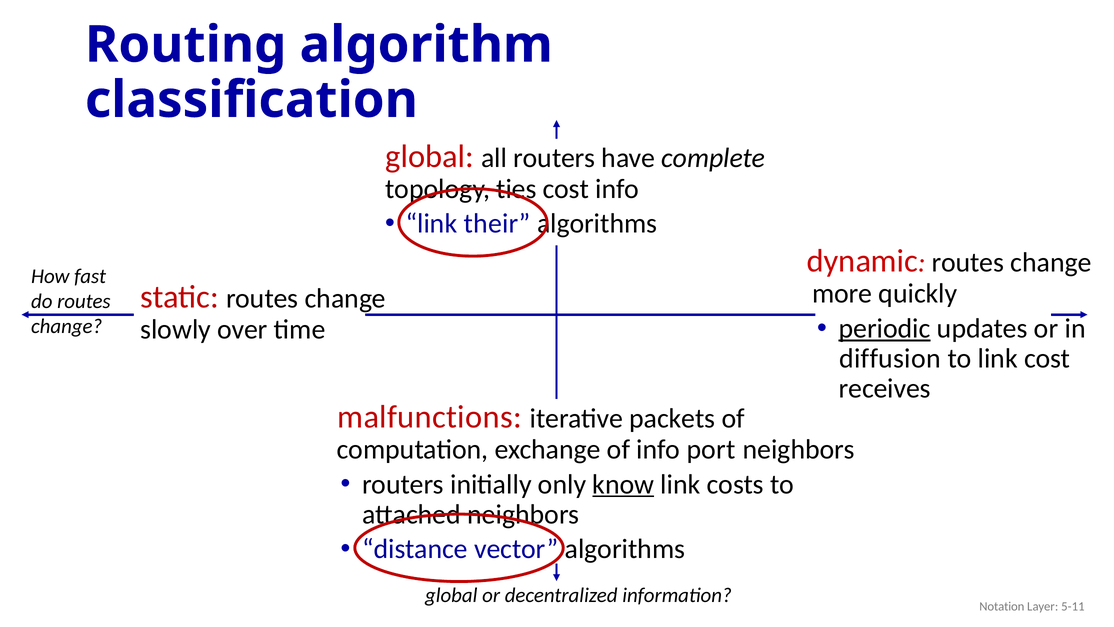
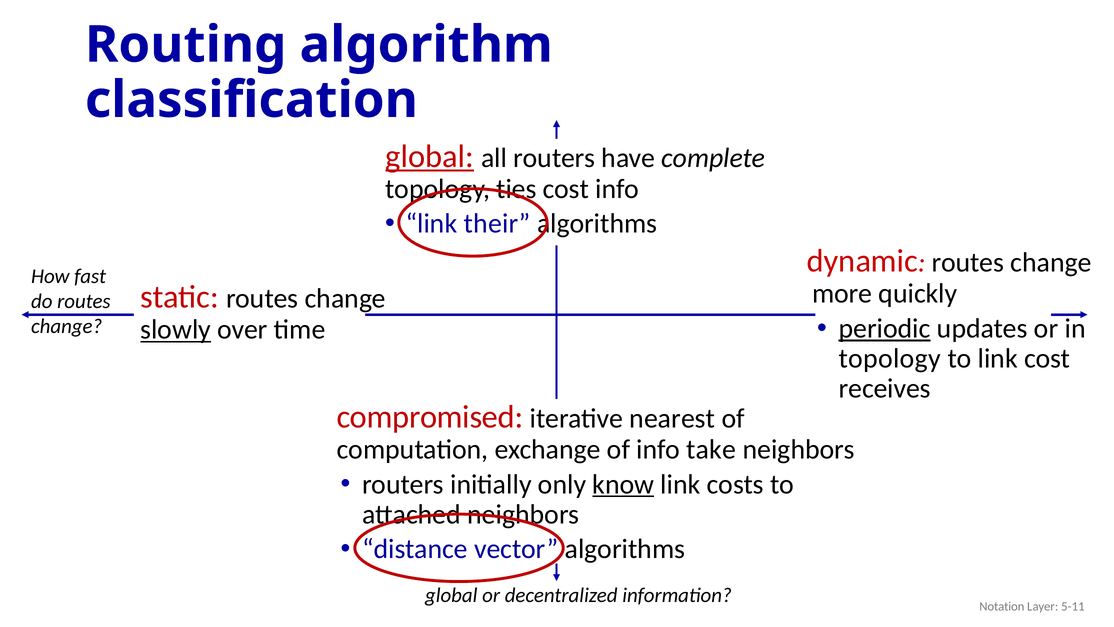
global underline: none -> present (430, 156)
slowly underline: none -> present (176, 329)
diffusion: diffusion -> topology (890, 358)
malfunctions: malfunctions -> compromised (430, 417)
packets: packets -> nearest (672, 418)
port: port -> take (711, 449)
